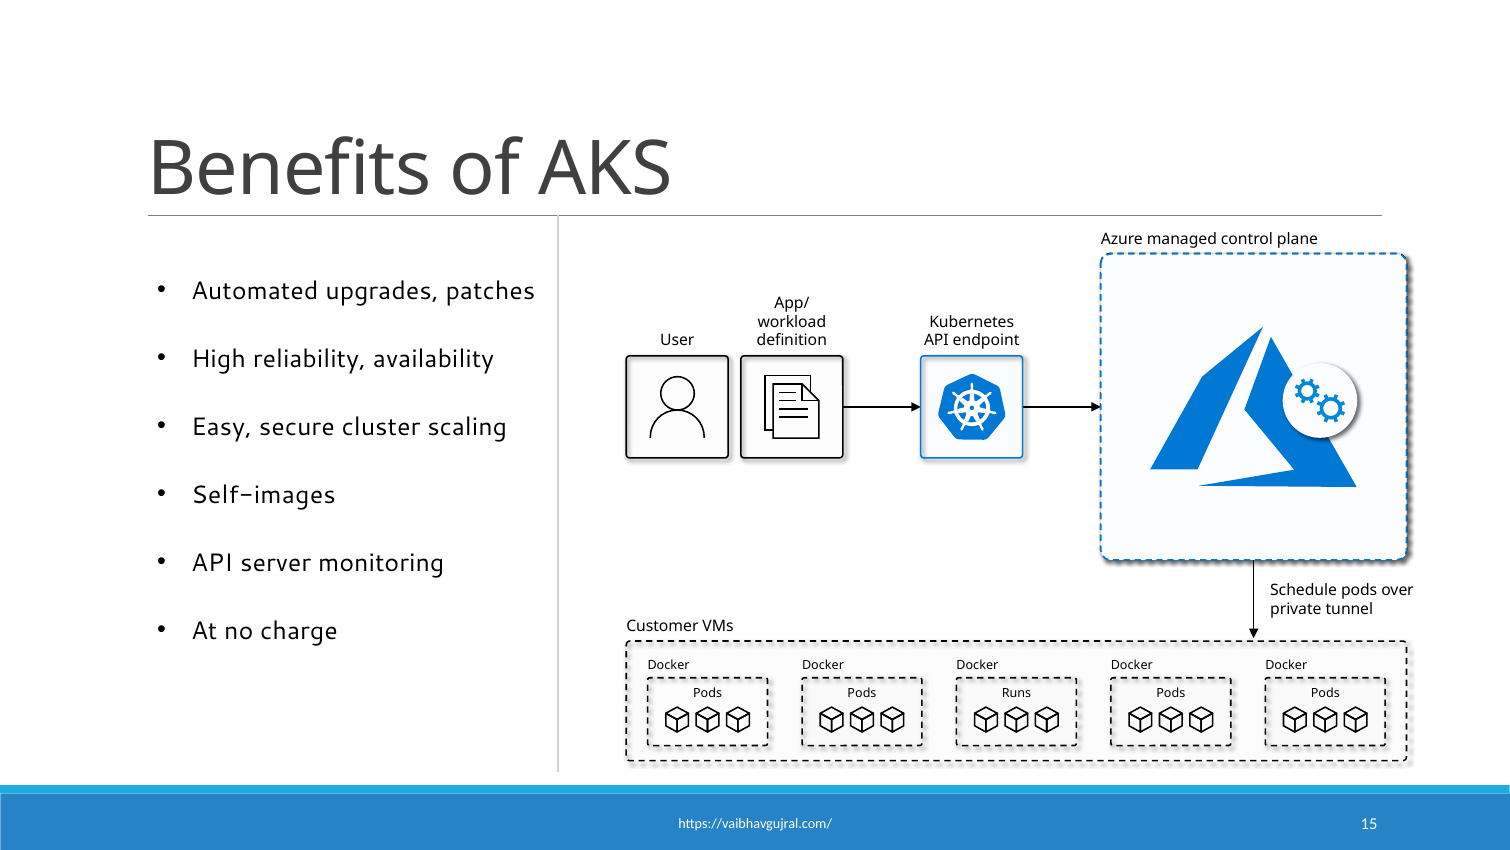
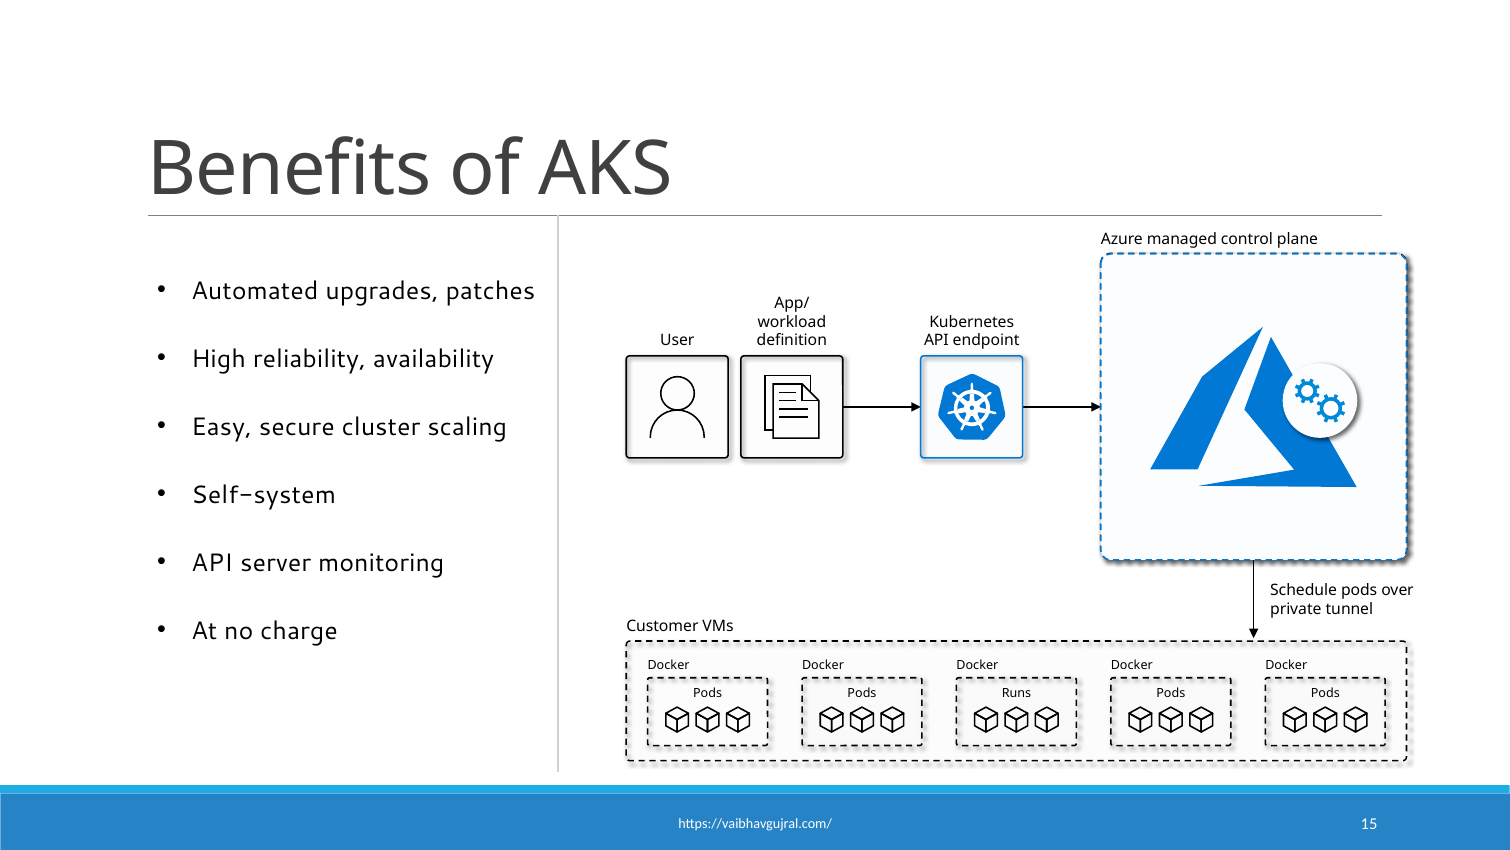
Self-images: Self-images -> Self-system (264, 495)
